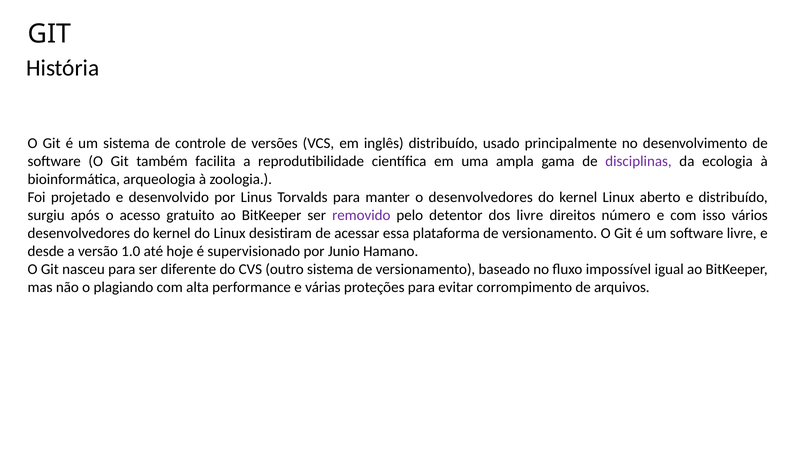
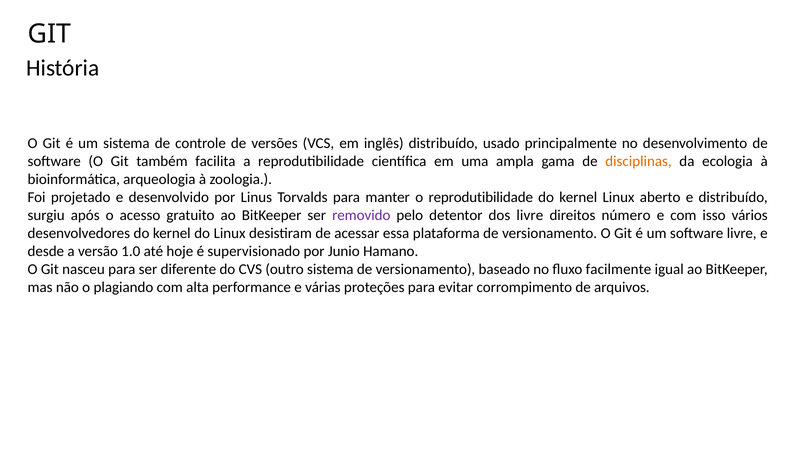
disciplinas colour: purple -> orange (638, 161)
o desenvolvedores: desenvolvedores -> reprodutibilidade (481, 197)
impossível: impossível -> facilmente (618, 269)
